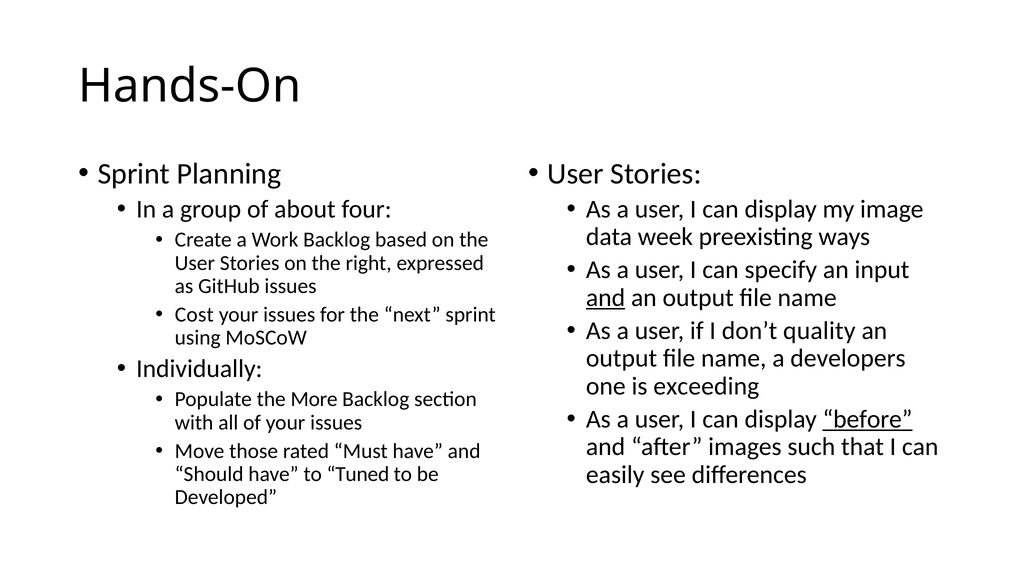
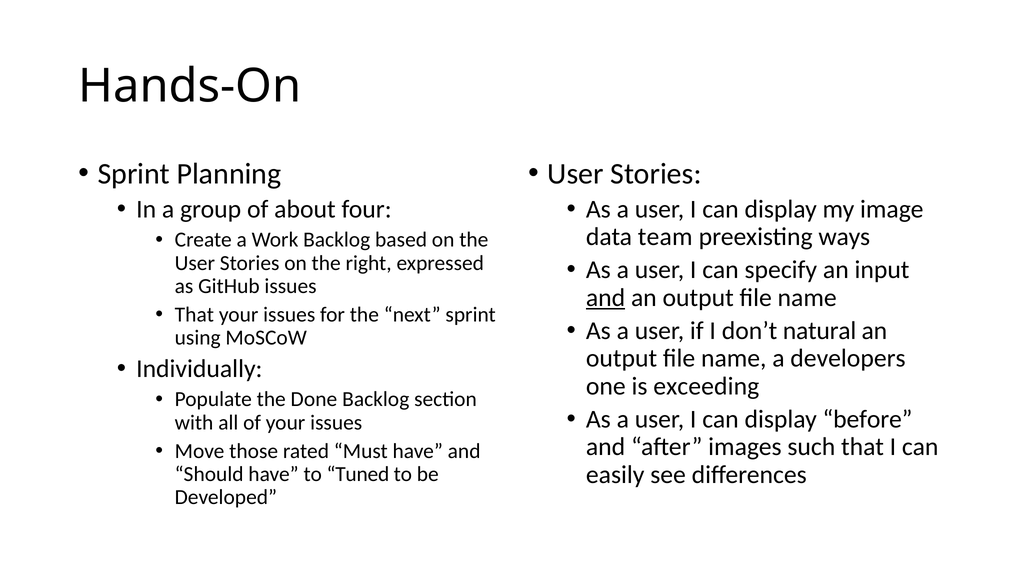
week: week -> team (665, 237)
Cost: Cost -> That (194, 315)
quality: quality -> natural (820, 331)
More: More -> Done (314, 400)
before underline: present -> none (868, 419)
